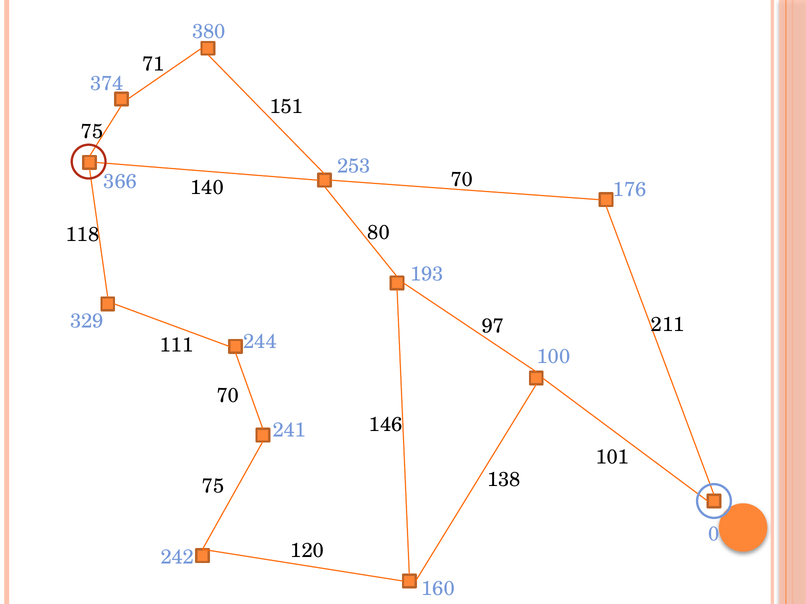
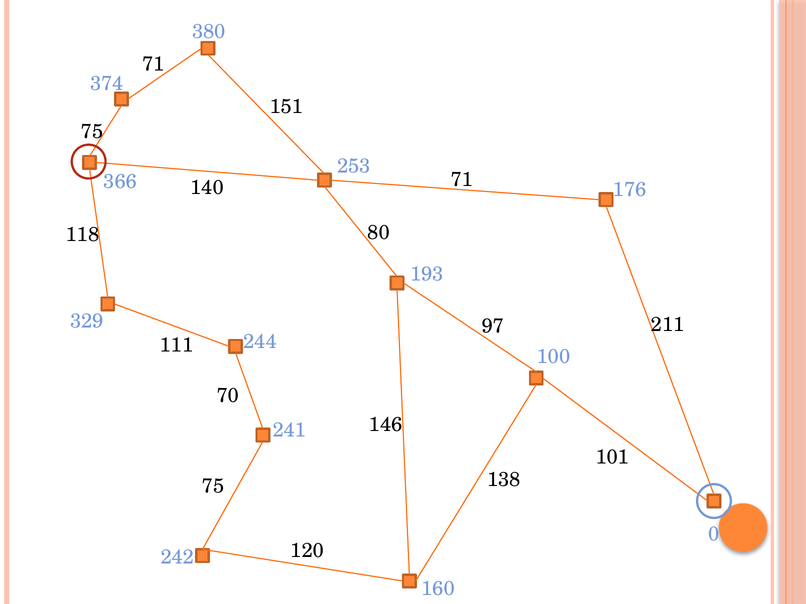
140 70: 70 -> 71 (462, 180)
